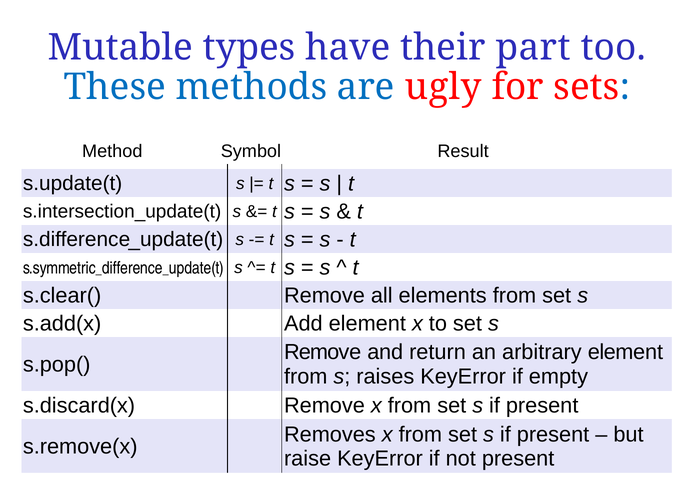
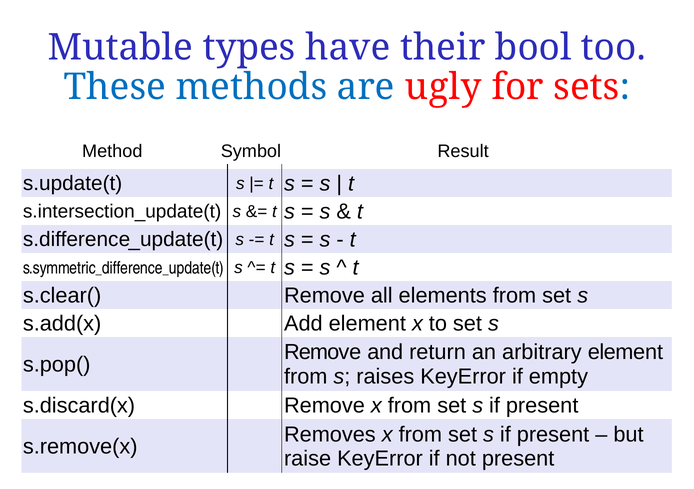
part: part -> bool (533, 47)
